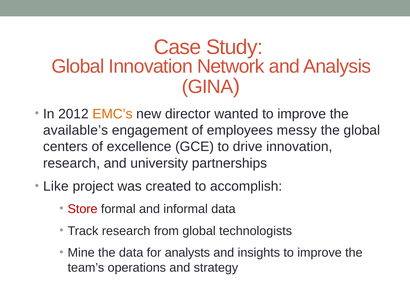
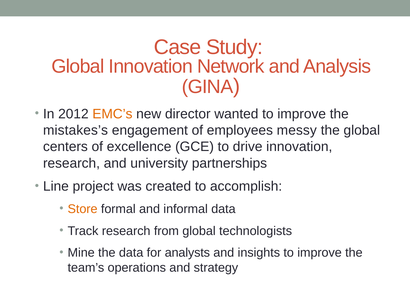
available’s: available’s -> mistakes’s (76, 130)
Like: Like -> Line (56, 186)
Store colour: red -> orange (83, 209)
